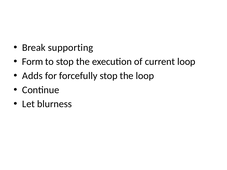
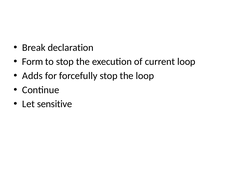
supporting: supporting -> declaration (71, 48)
blurness: blurness -> sensitive (55, 104)
